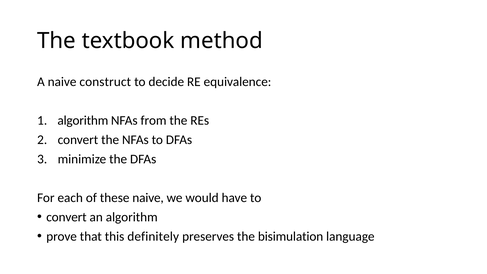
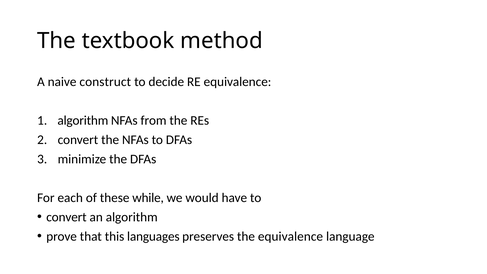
these naive: naive -> while (148, 198)
definitely: definitely -> languages (153, 236)
the bisimulation: bisimulation -> equivalence (290, 236)
